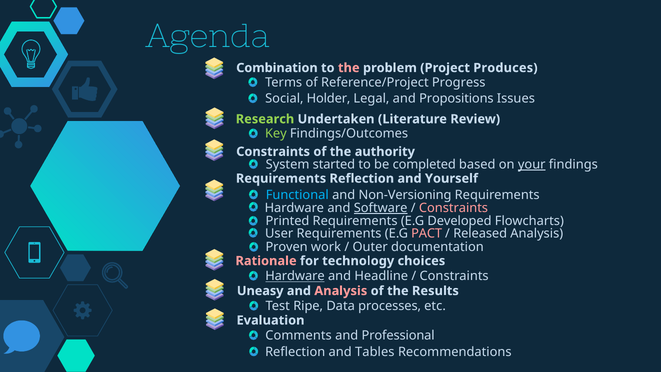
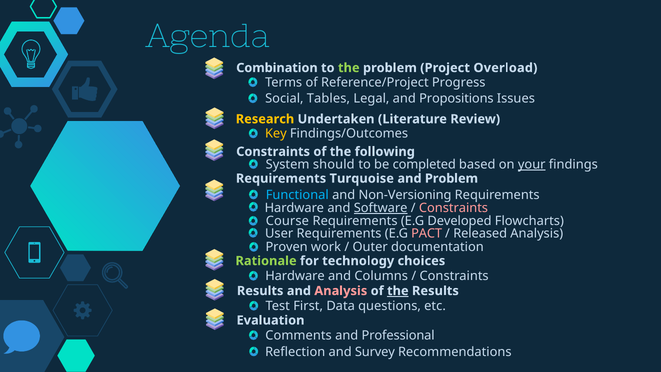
the colour: pink -> light green (349, 68)
Produces: Produces -> Overload (505, 68)
Holder: Holder -> Tables (328, 99)
Research colour: light green -> yellow (265, 119)
Key colour: light green -> yellow (276, 133)
authority: authority -> following (385, 152)
started: started -> should (334, 164)
Requirements Reflection: Reflection -> Turquoise (362, 178)
and Yourself: Yourself -> Problem (451, 178)
Printed: Printed -> Course (287, 221)
Rationale colour: pink -> light green (266, 261)
Hardware underline: present -> none (295, 276)
Headline: Headline -> Columns (381, 276)
Uneasy: Uneasy -> Results (260, 291)
the underline: none -> present (398, 291)
Ripe: Ripe -> First (308, 306)
processes: processes -> questions (390, 306)
Tables: Tables -> Survey (375, 352)
